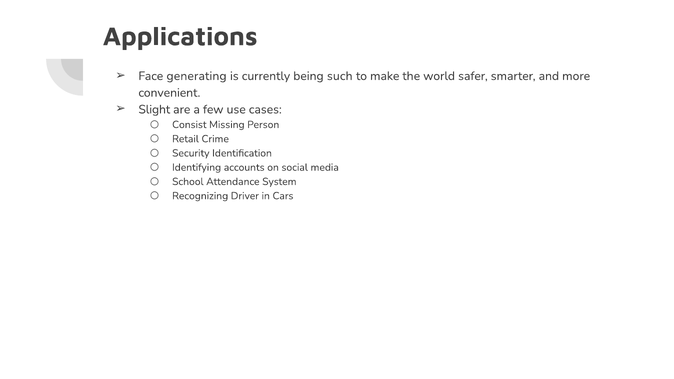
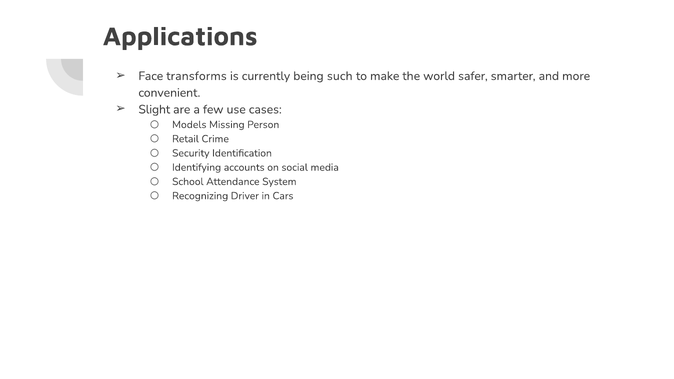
generating: generating -> transforms (197, 76)
Consist: Consist -> Models (189, 125)
